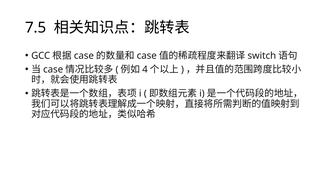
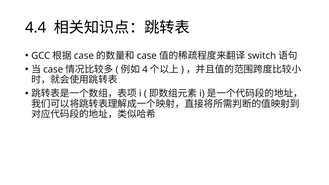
7.5: 7.5 -> 4.4 (36, 28)
